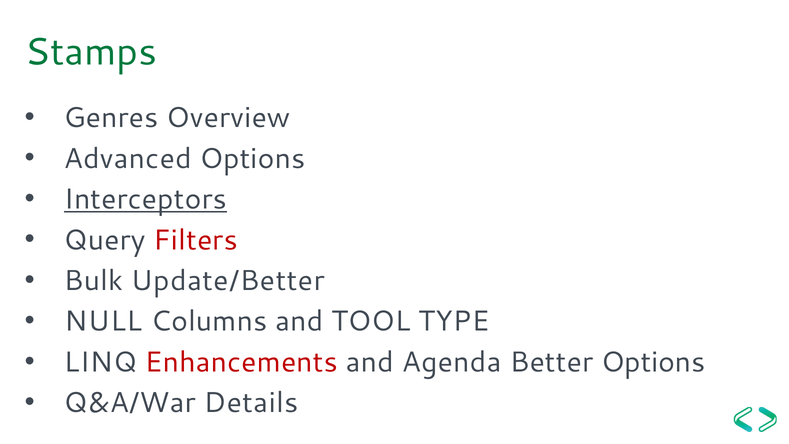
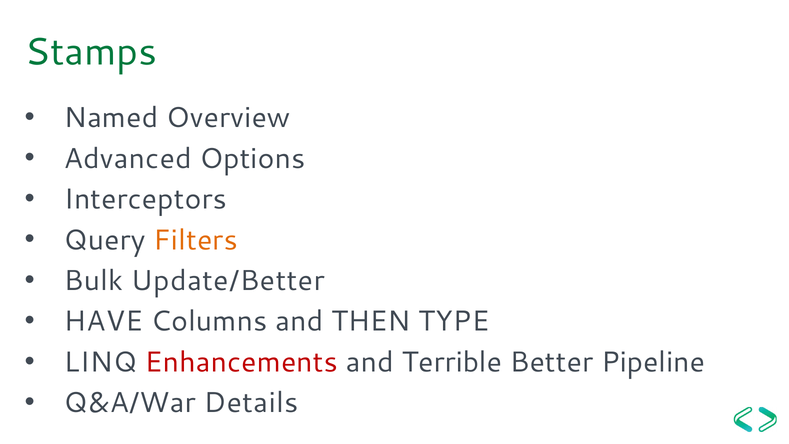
Genres: Genres -> Named (111, 118)
Interceptors underline: present -> none (145, 199)
Filters colour: red -> orange (196, 240)
NULL: NULL -> HAVE (103, 321)
TOOL: TOOL -> THEN (371, 321)
Agenda: Agenda -> Terrible (452, 362)
Better Options: Options -> Pipeline (653, 362)
